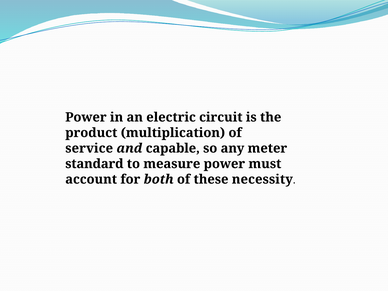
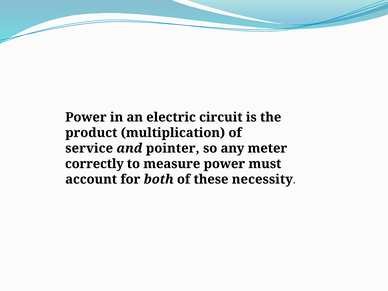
capable: capable -> pointer (173, 148)
standard: standard -> correctly (94, 164)
